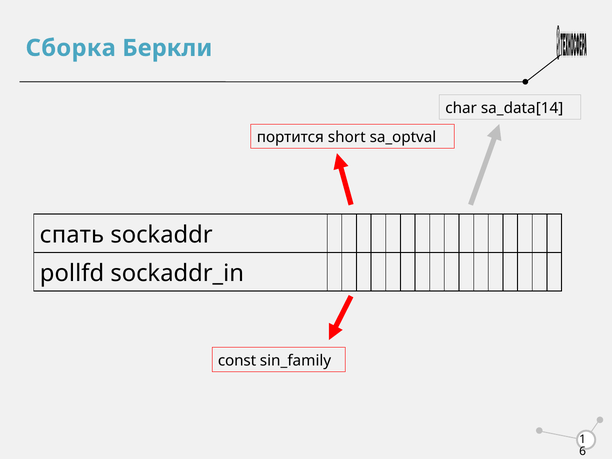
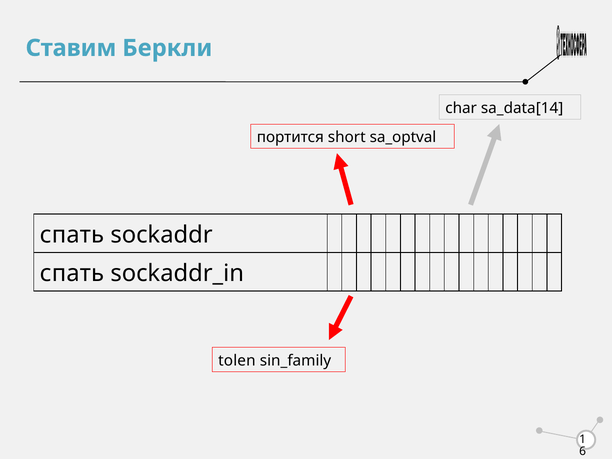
Сборка: Сборка -> Ставим (71, 48)
pollfd: pollfd -> спать (72, 273)
const: const -> tolen (237, 361)
